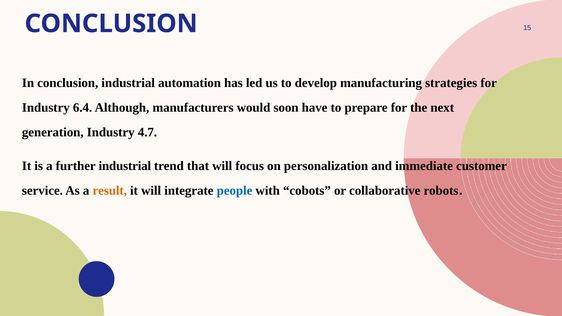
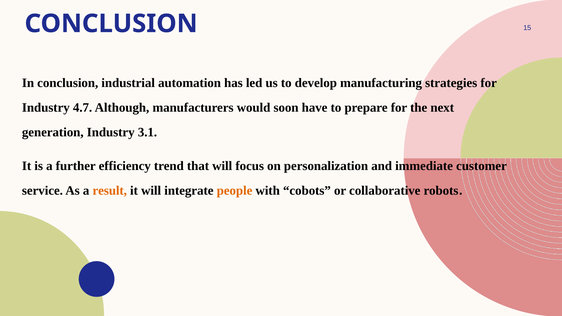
6.4: 6.4 -> 4.7 (83, 108)
4.7: 4.7 -> 3.1 (147, 132)
further industrial: industrial -> efficiency (125, 166)
people colour: blue -> orange (235, 191)
